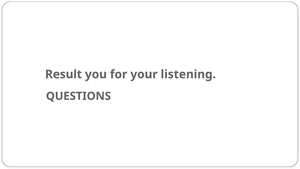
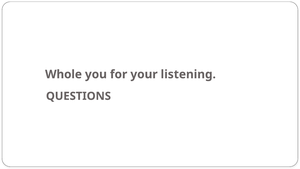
Result: Result -> Whole (64, 74)
